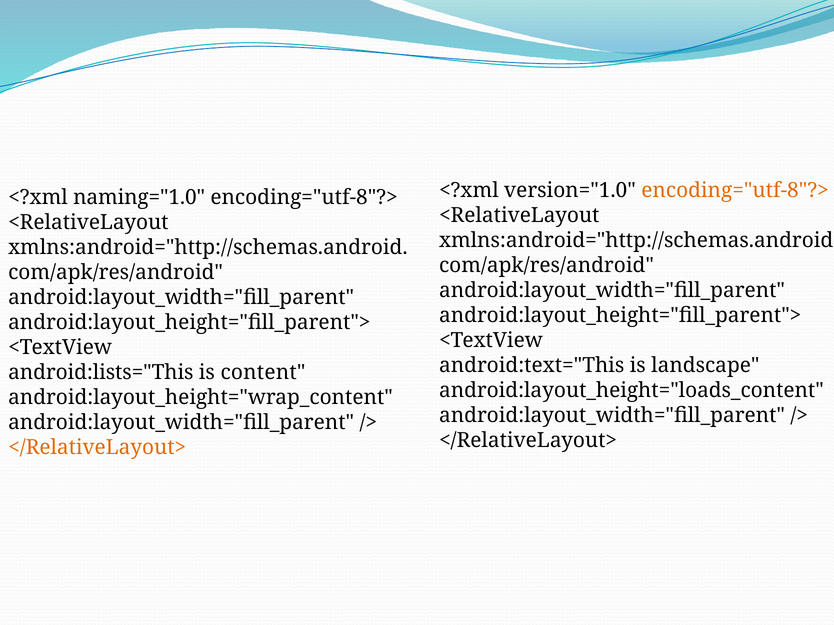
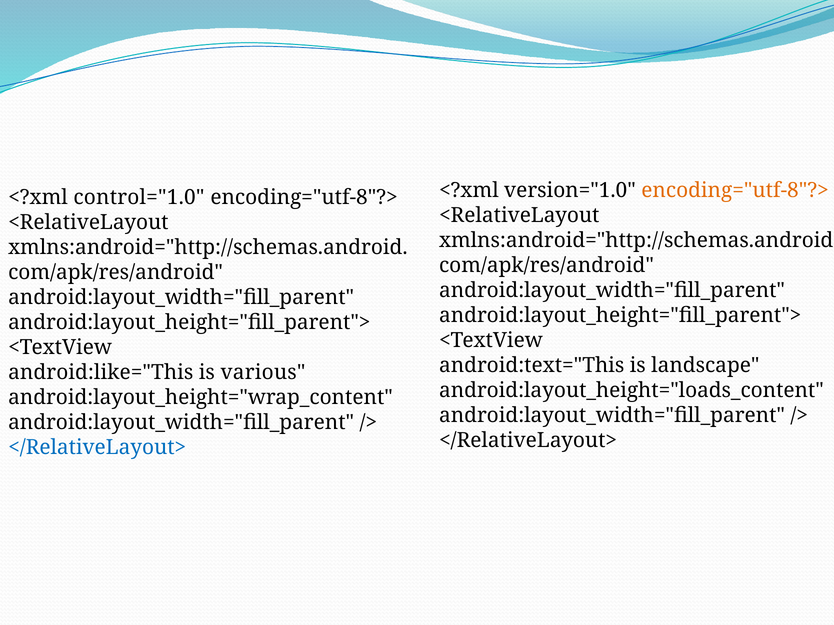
naming="1.0: naming="1.0 -> control="1.0 (139, 197)
android:lists="This: android:lists="This -> android:like="This (101, 372)
content: content -> various (263, 372)
</RelativeLayout> colour: orange -> blue (97, 448)
